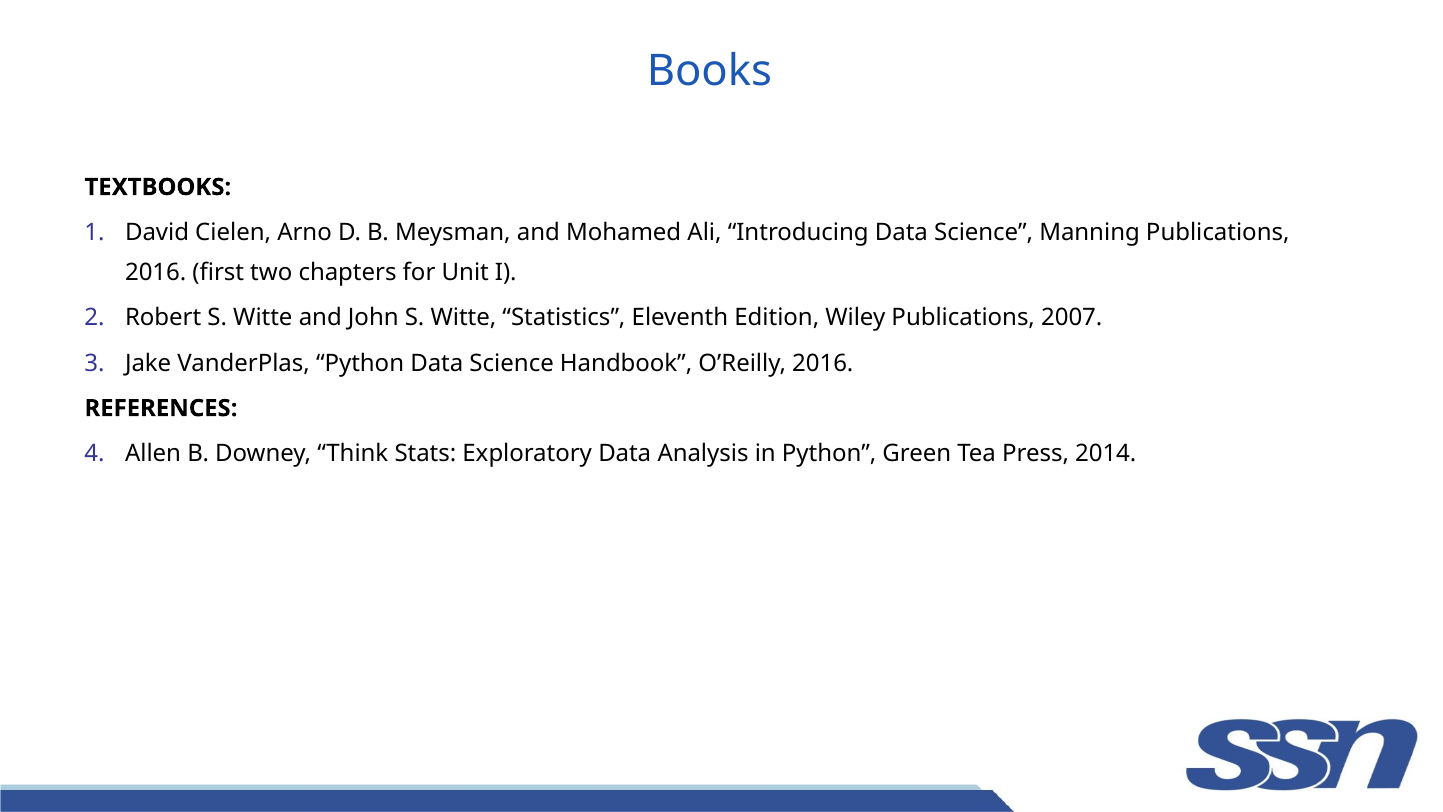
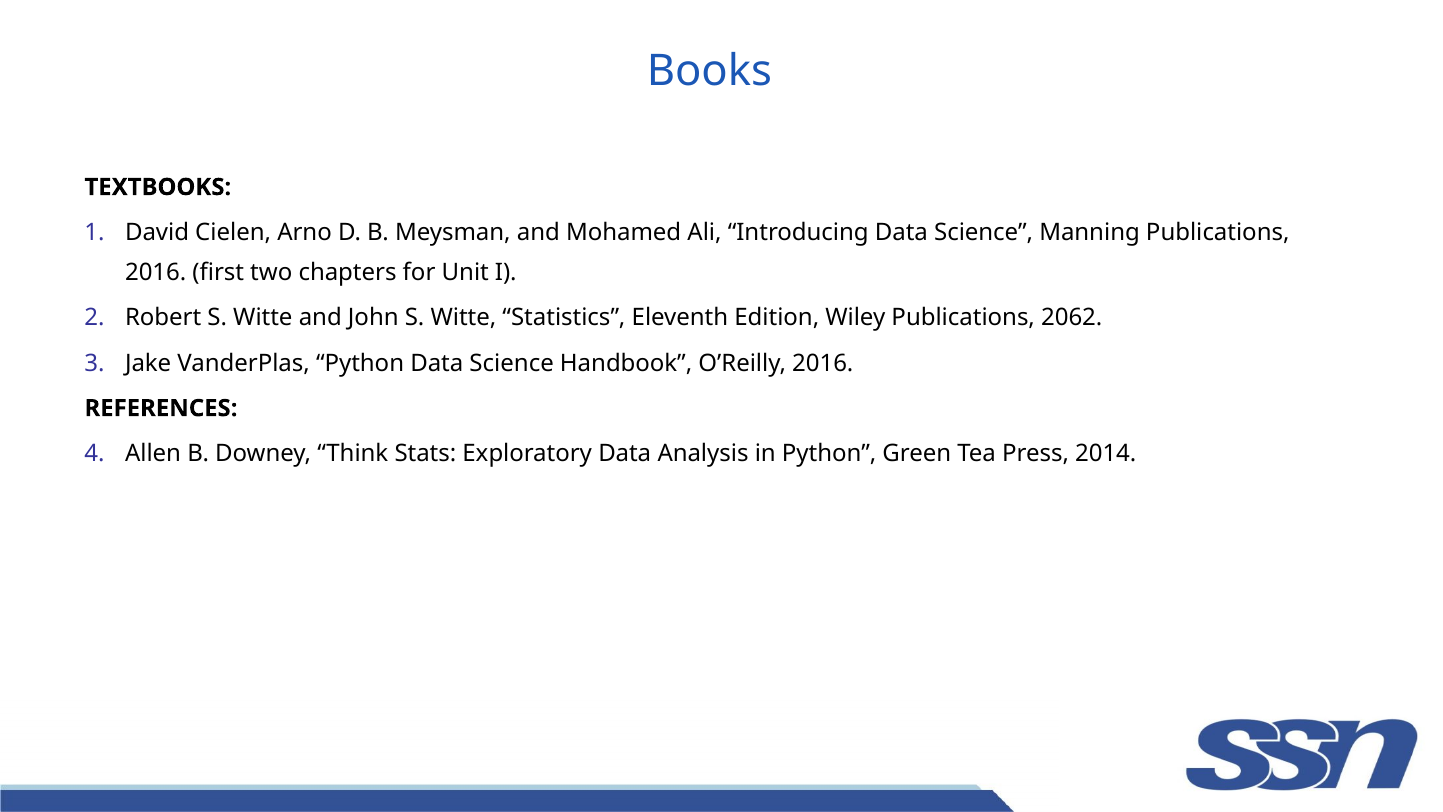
2007: 2007 -> 2062 (1072, 318)
